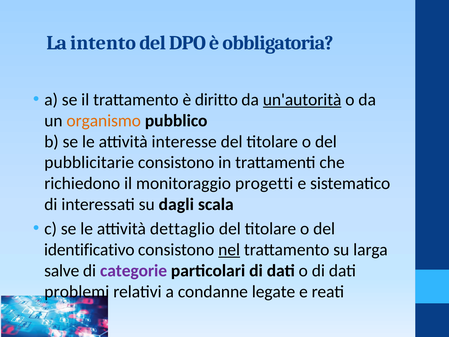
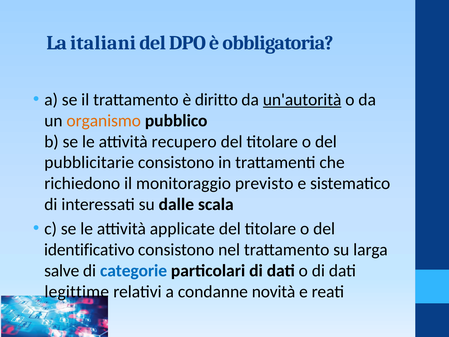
intento: intento -> italiani (103, 43)
interesse: interesse -> recupero (184, 142)
progetti: progetti -> previsto (264, 183)
dagli: dagli -> dalle (176, 204)
dettaglio: dettaglio -> applicate (182, 229)
nel underline: present -> none (229, 250)
categorie colour: purple -> blue (134, 270)
problemi: problemi -> legittime (77, 291)
legate: legate -> novità (274, 291)
